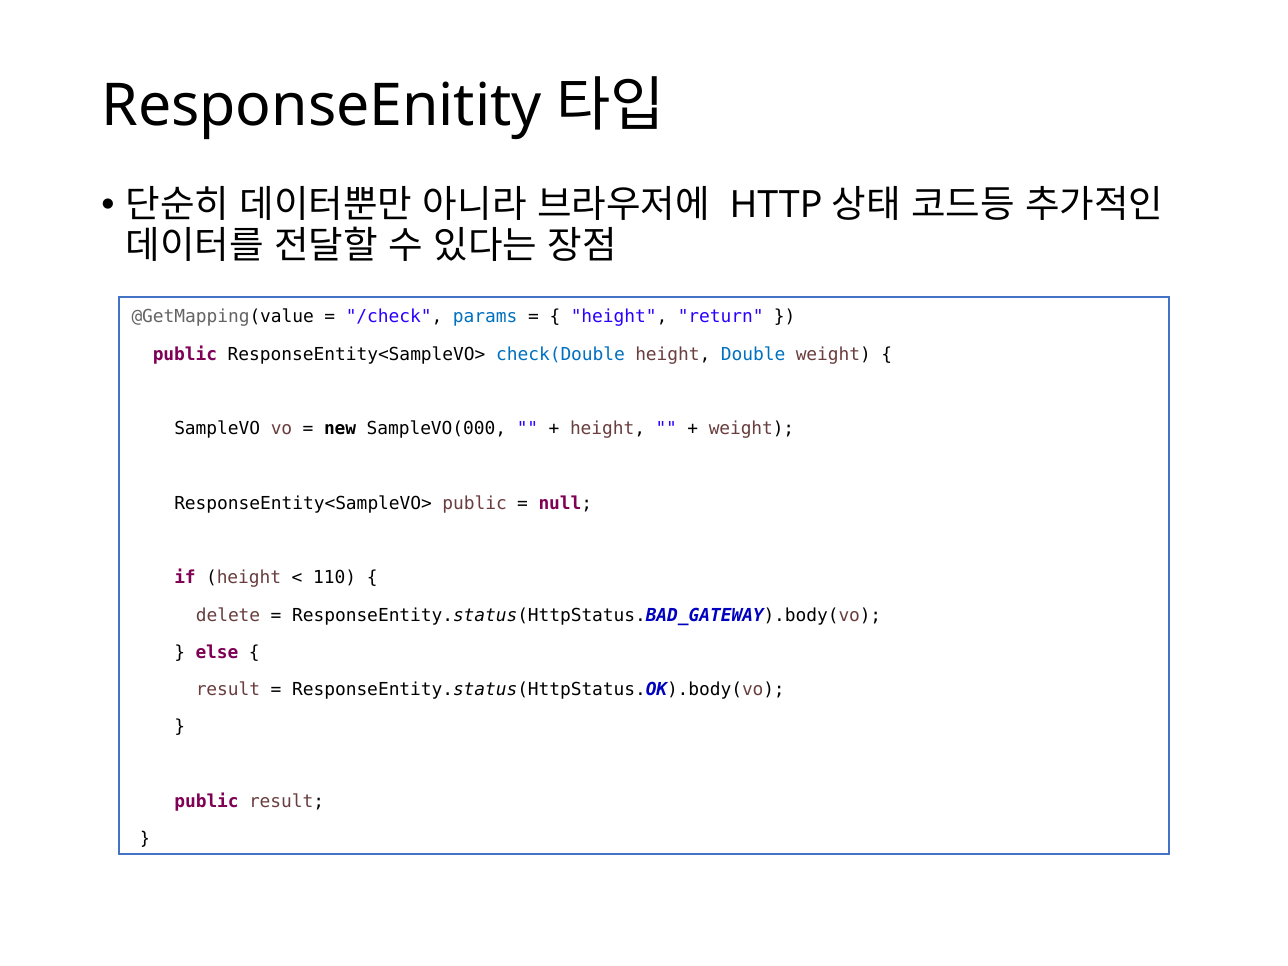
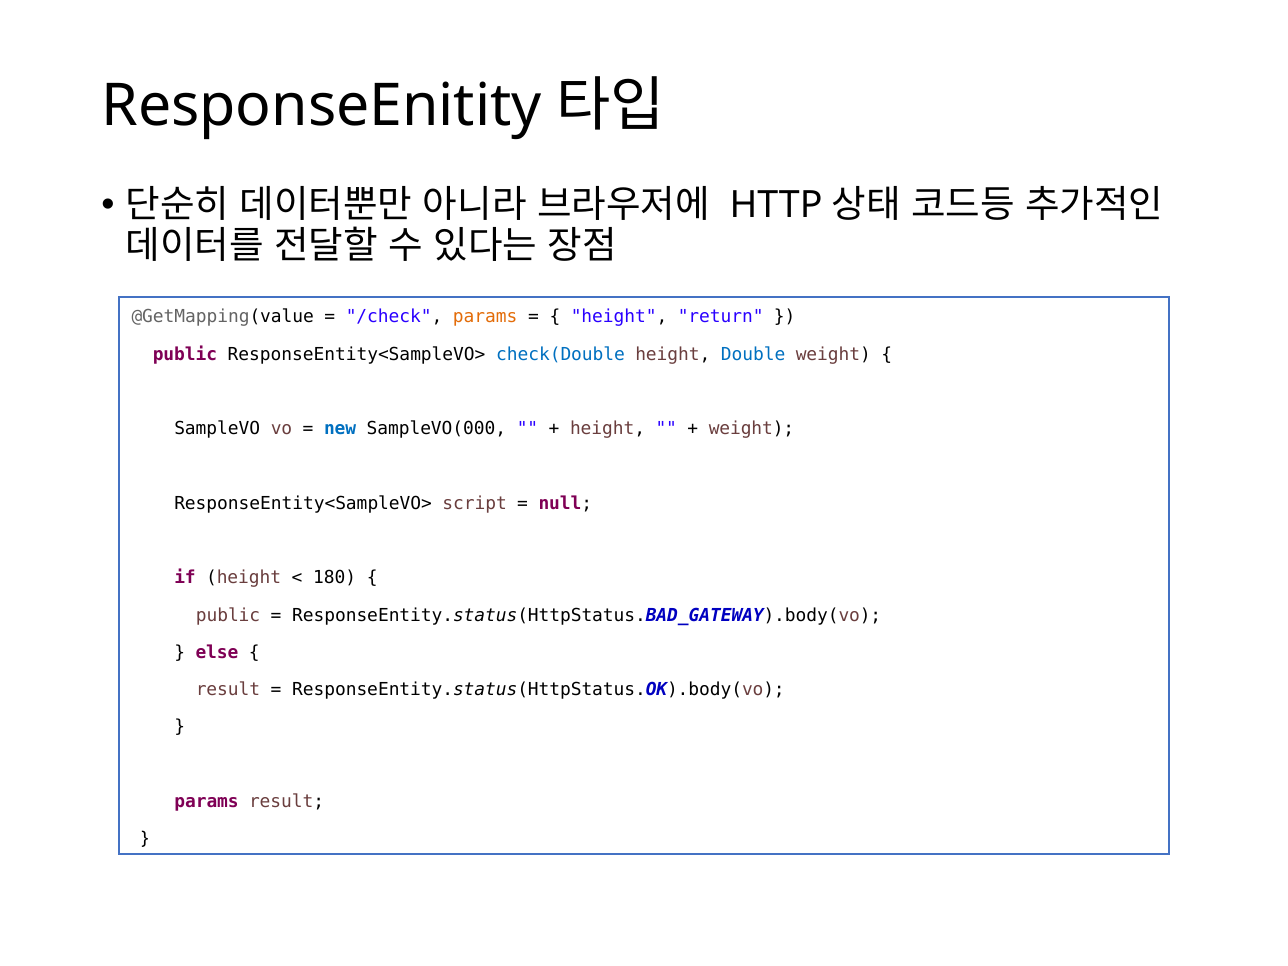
params colour: blue -> orange (485, 317)
new colour: black -> blue (340, 429)
ResponseEntity<SampleVO> public: public -> script (475, 503)
110: 110 -> 180 (335, 578)
delete: delete -> public (228, 615)
public: public -> params (207, 802)
